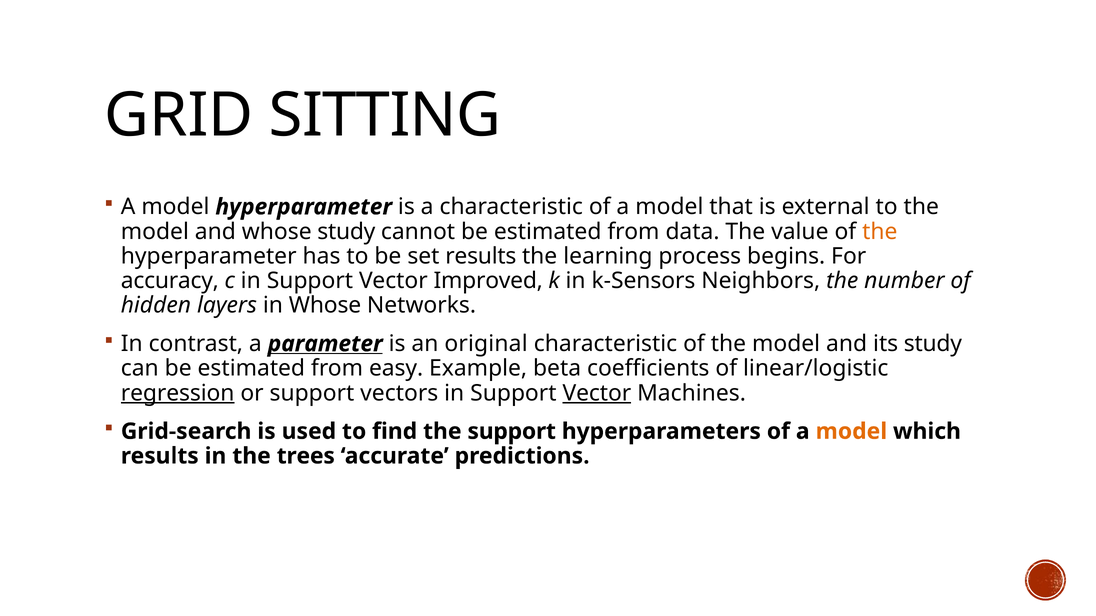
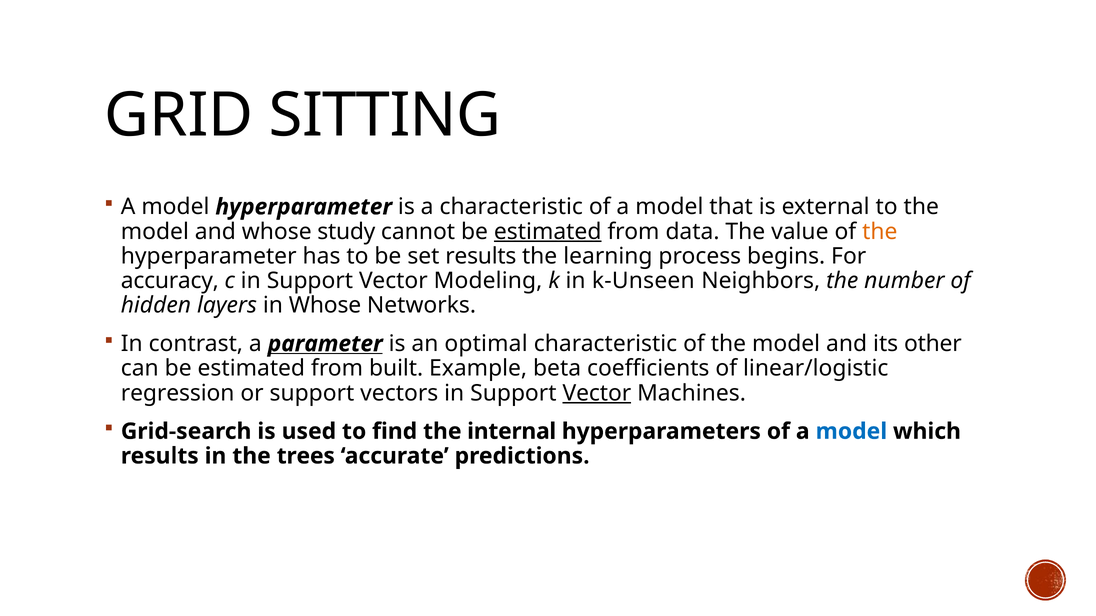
estimated underline: none -> present (548, 232)
Improved: Improved -> Modeling (488, 281)
k-Sensors: k-Sensors -> k-Unseen (643, 281)
original: original -> optimal (486, 344)
its study: study -> other (933, 344)
easy: easy -> built (396, 369)
regression underline: present -> none (178, 393)
the support: support -> internal (512, 432)
model colour: orange -> blue (851, 432)
